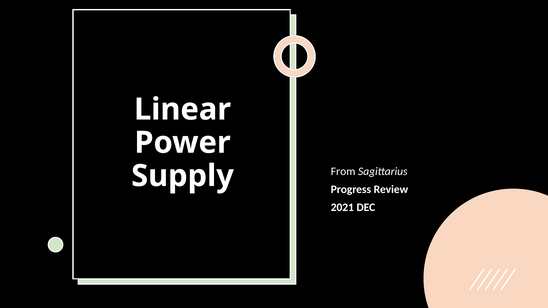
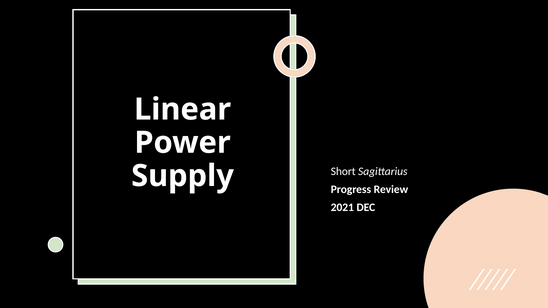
From: From -> Short (343, 171)
